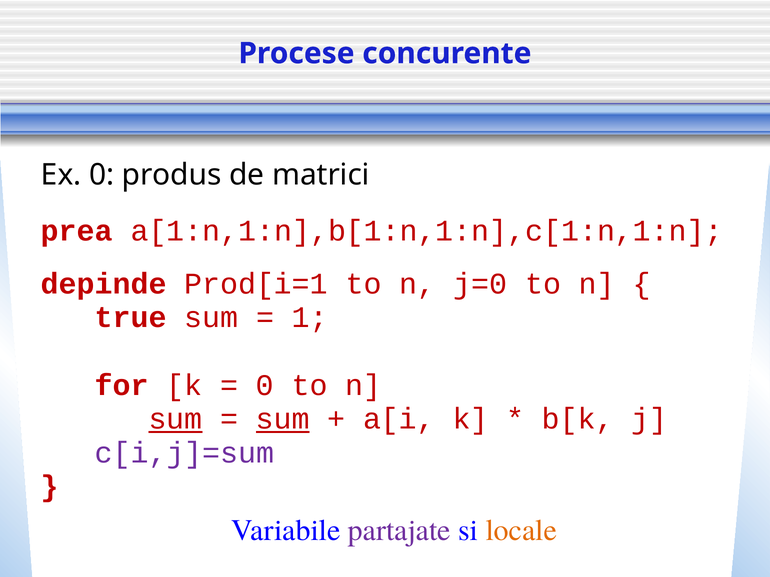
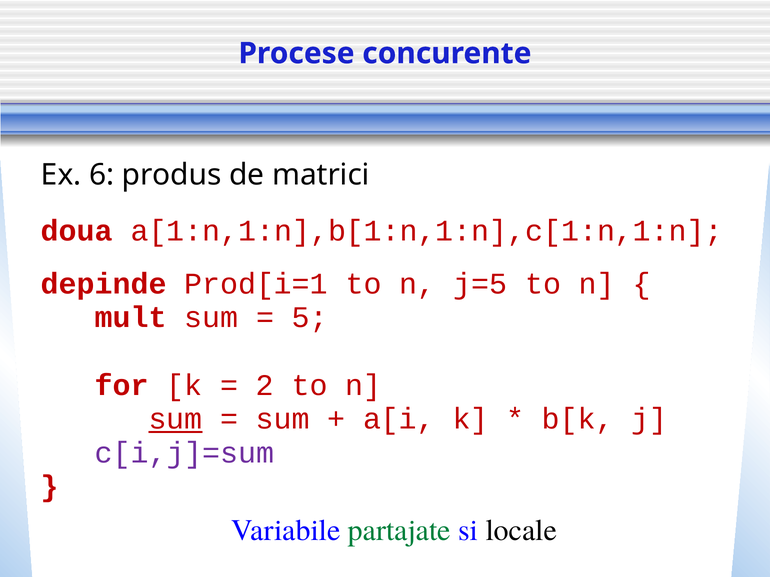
Ex 0: 0 -> 6 (102, 175)
prea: prea -> doua (77, 231)
j=0: j=0 -> j=5 (480, 284)
true: true -> mult (131, 318)
1: 1 -> 5 (310, 318)
0: 0 -> 2 (265, 386)
sum underline: present -> none (283, 419)
partajate colour: purple -> green (399, 531)
locale colour: orange -> black (521, 531)
